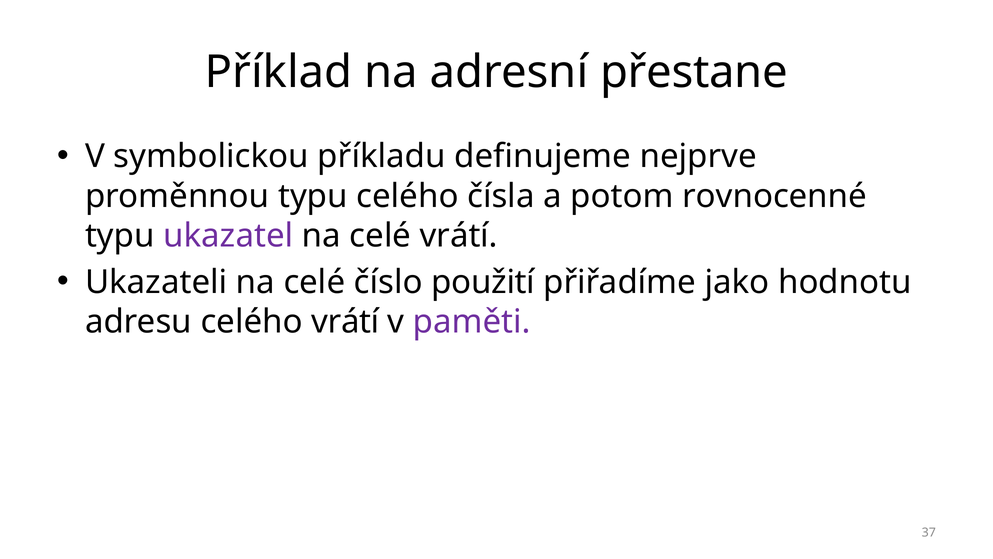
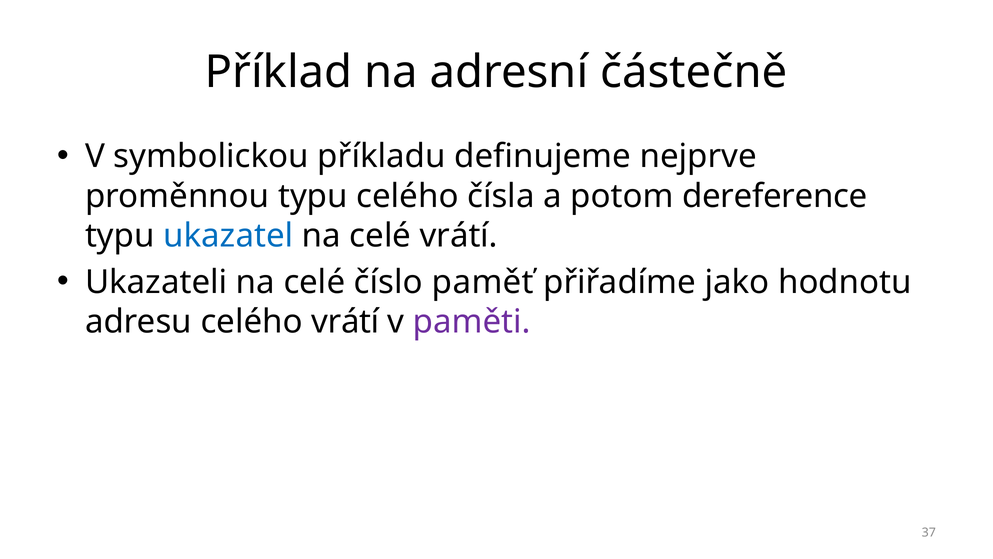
přestane: přestane -> částečně (694, 72)
rovnocenné: rovnocenné -> dereference (775, 196)
ukazatel colour: purple -> blue (228, 236)
použití: použití -> paměť (483, 282)
